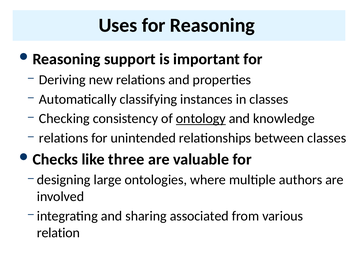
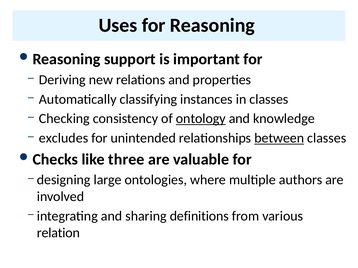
relations: relations -> excludes (64, 138)
between underline: none -> present (279, 138)
associated: associated -> definitions (199, 216)
